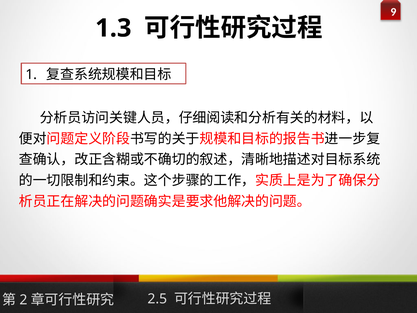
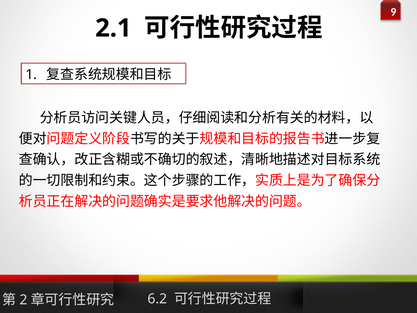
1.3: 1.3 -> 2.1 (113, 28)
2.5: 2.5 -> 6.2 (157, 299)
